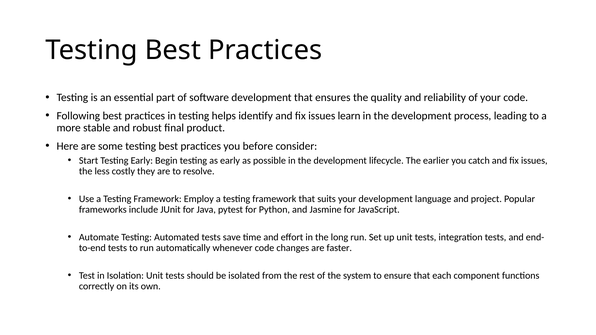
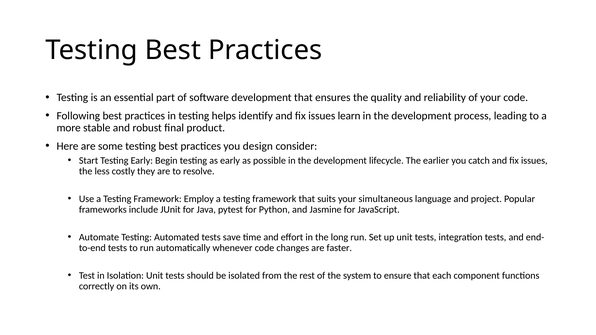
before: before -> design (258, 146)
your development: development -> simultaneous (386, 199)
